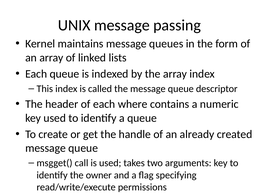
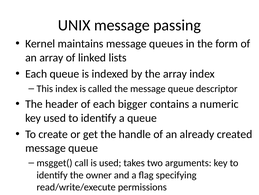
where: where -> bigger (133, 104)
